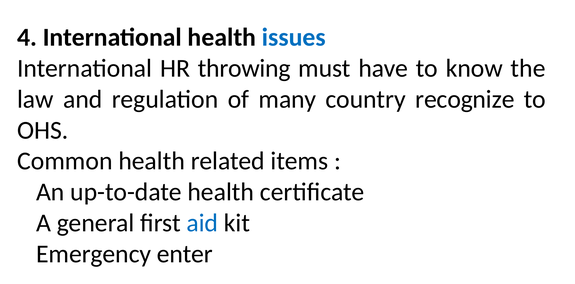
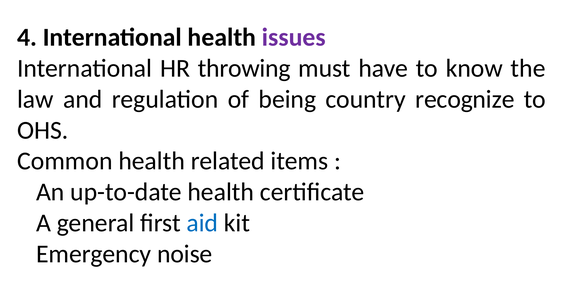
issues colour: blue -> purple (294, 37)
many: many -> being (287, 99)
enter: enter -> noise (185, 254)
